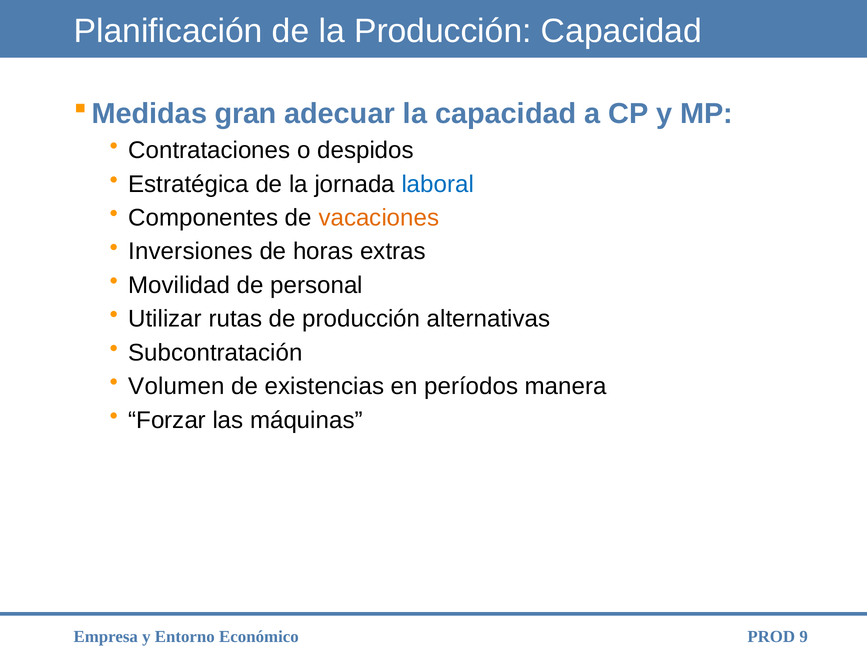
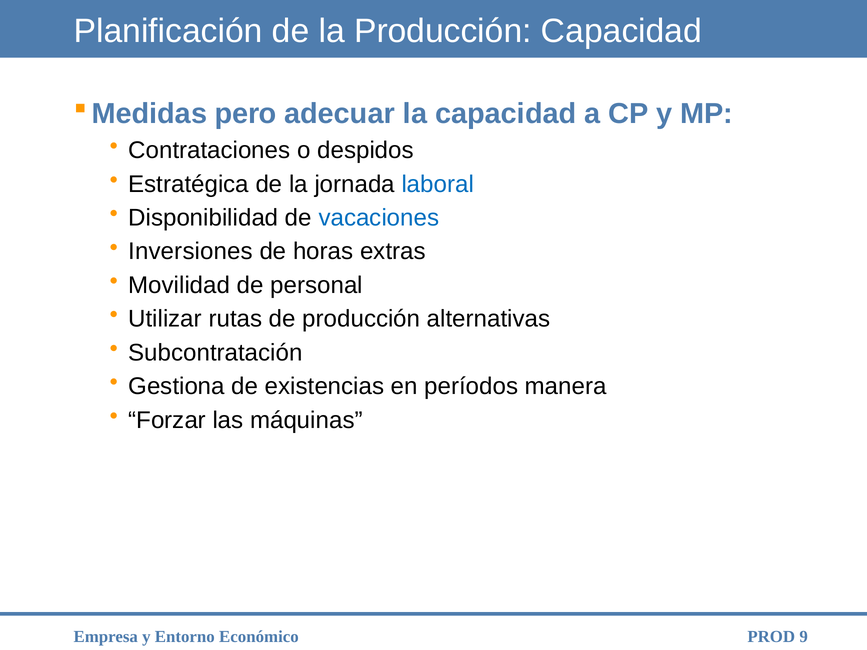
gran: gran -> pero (246, 114)
Componentes: Componentes -> Disponibilidad (203, 218)
vacaciones colour: orange -> blue (379, 218)
Volumen: Volumen -> Gestiona (177, 386)
